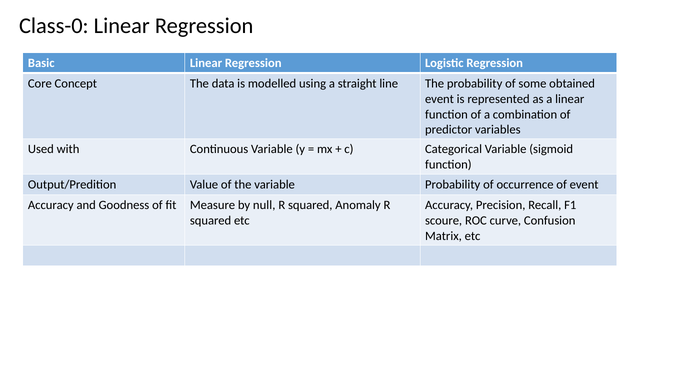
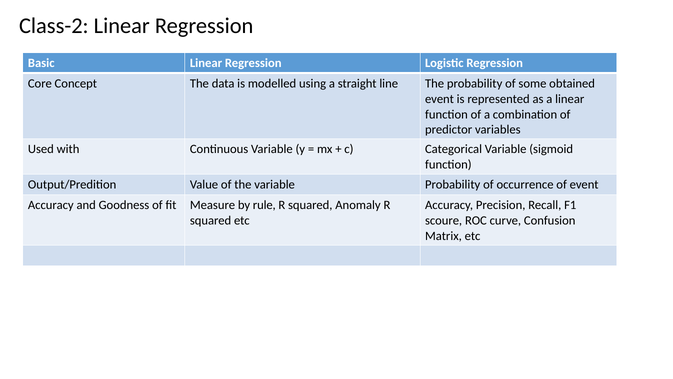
Class-0: Class-0 -> Class-2 (54, 26)
null: null -> rule (264, 205)
